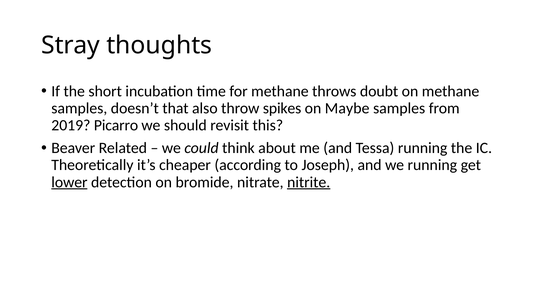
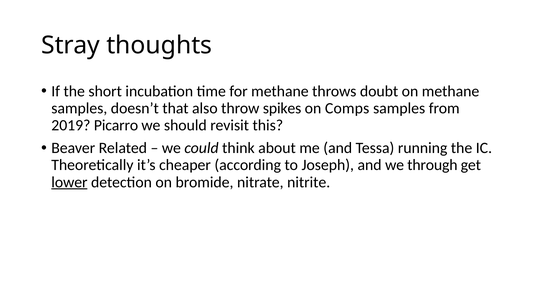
Maybe: Maybe -> Comps (347, 108)
we running: running -> through (432, 165)
nitrite underline: present -> none (309, 182)
